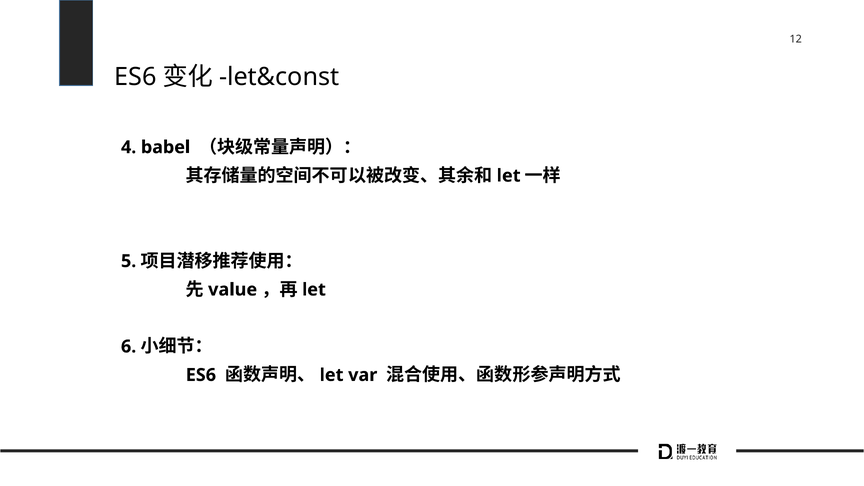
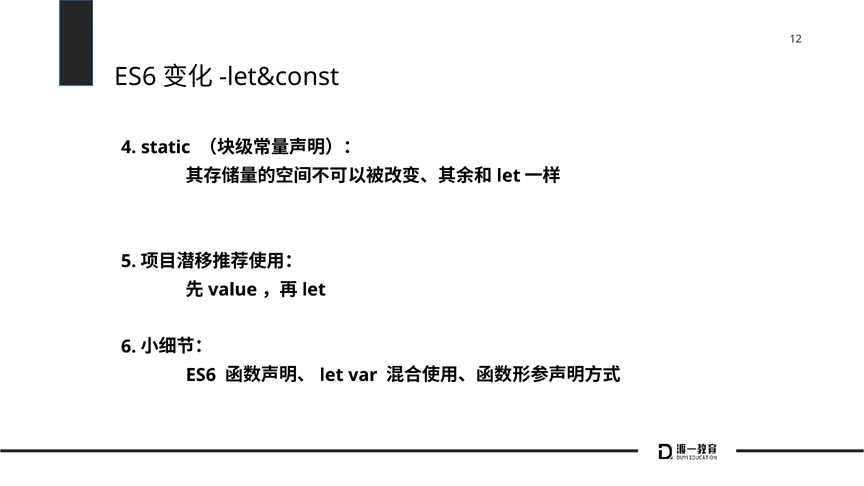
babel: babel -> static (166, 147)
